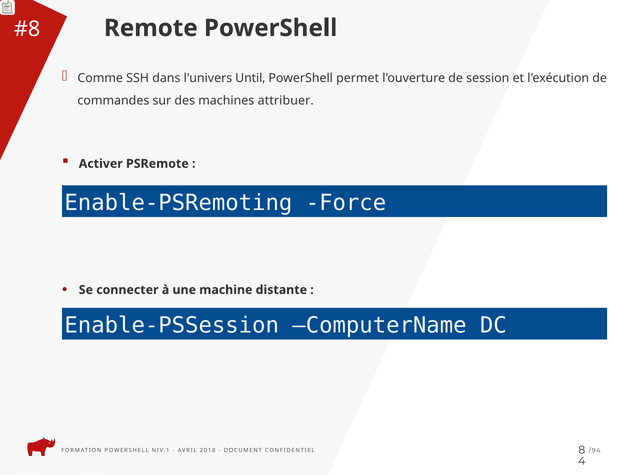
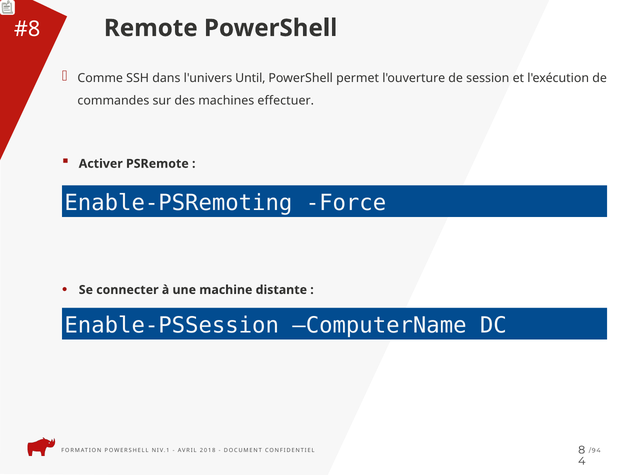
attribuer: attribuer -> effectuer (286, 101)
